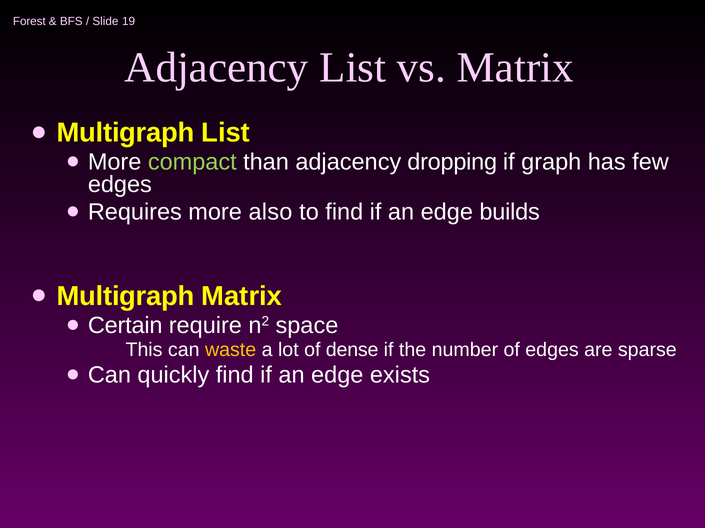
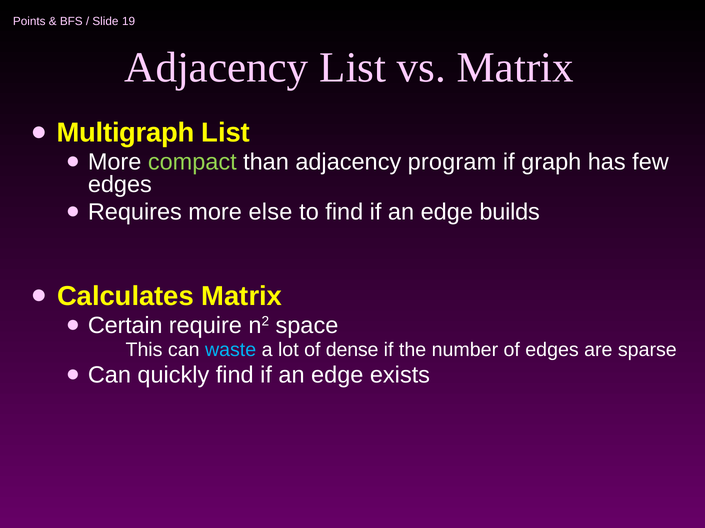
Forest: Forest -> Points (29, 21)
dropping: dropping -> program (452, 162)
also: also -> else (270, 212)
Multigraph: Multigraph -> Calculates (125, 296)
waste colour: yellow -> light blue (231, 351)
